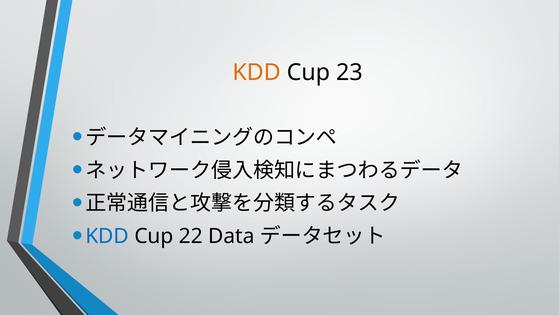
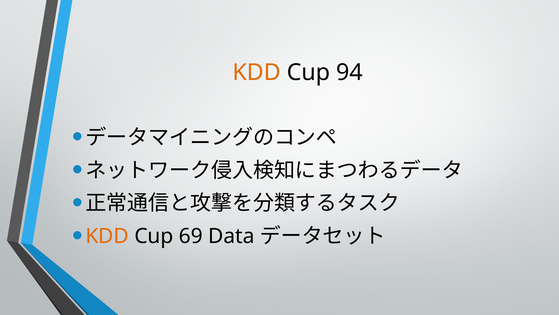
23: 23 -> 94 (350, 72)
KDD colour: blue -> orange (107, 236)
22: 22 -> 69 (191, 236)
